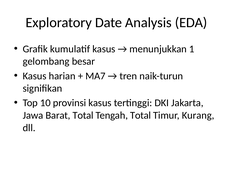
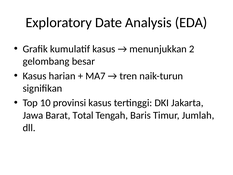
1: 1 -> 2 (192, 49)
Tengah Total: Total -> Baris (141, 115)
Kurang: Kurang -> Jumlah (198, 115)
